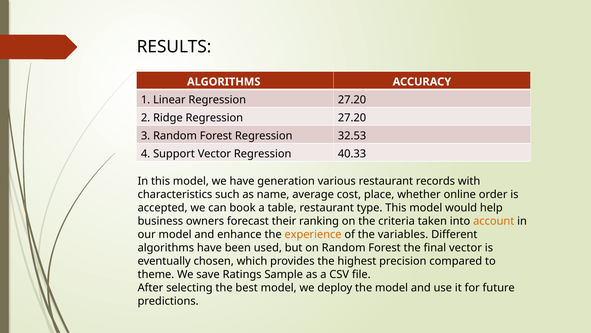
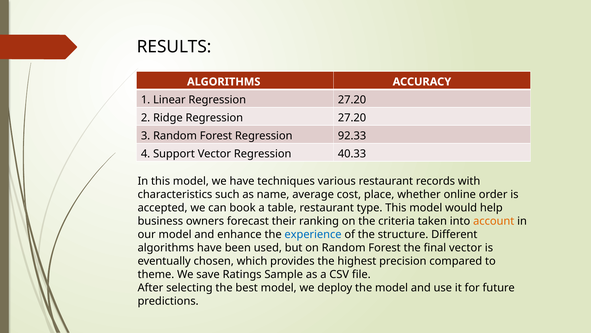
32.53: 32.53 -> 92.33 (352, 136)
generation: generation -> techniques (286, 181)
experience colour: orange -> blue (313, 234)
variables: variables -> structure (403, 234)
